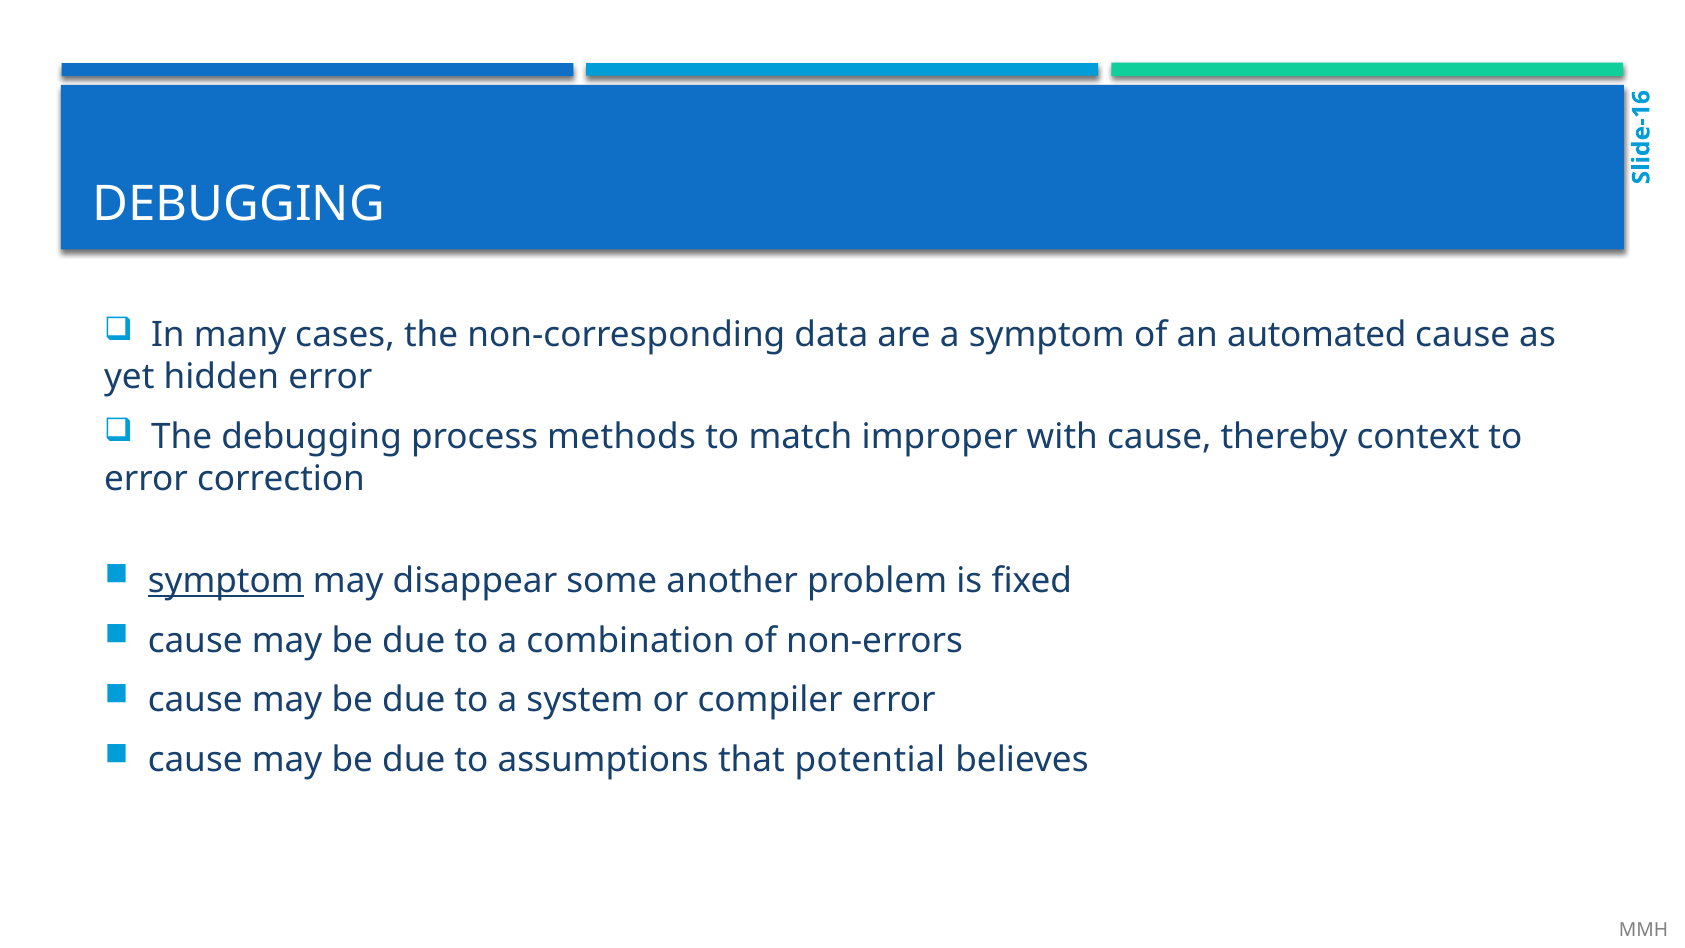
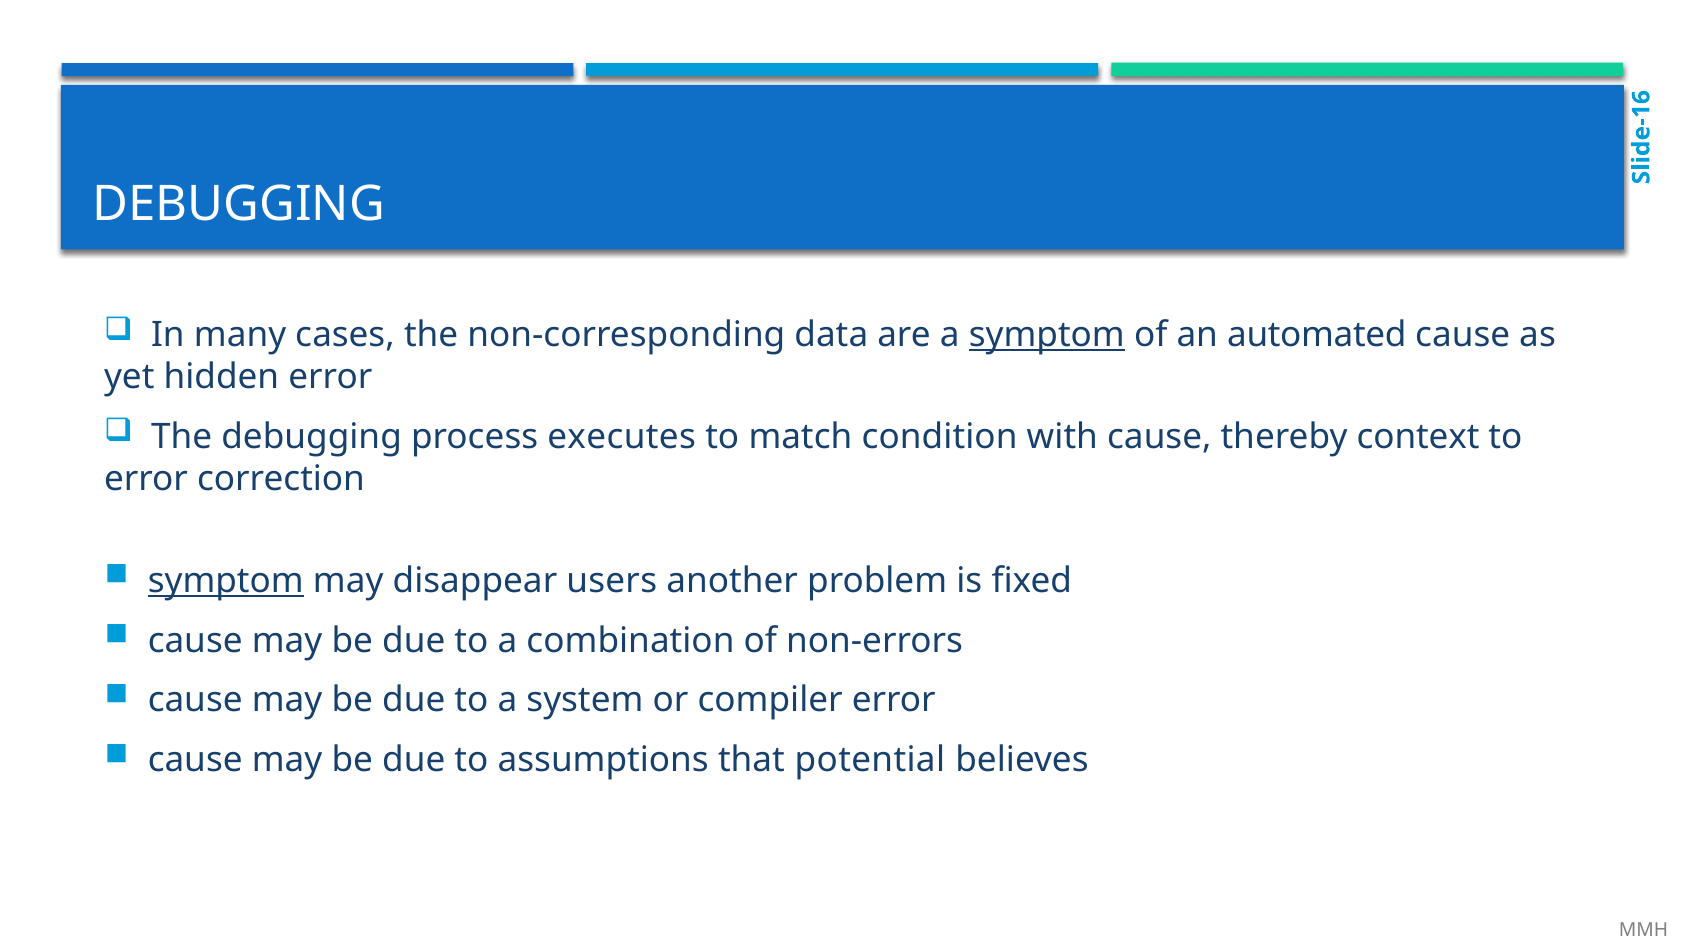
symptom underline: none -> present (1047, 335)
methods: methods -> executes (622, 437)
improper: improper -> condition (940, 437)
some: some -> users (612, 581)
